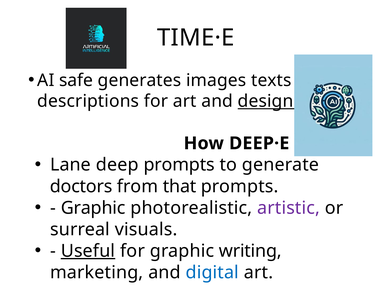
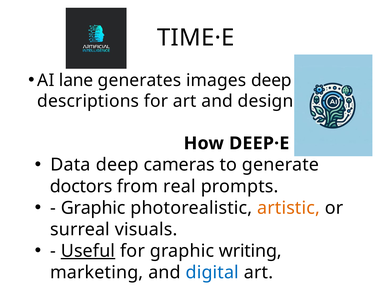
safe: safe -> lane (76, 80)
images texts: texts -> deep (271, 80)
design underline: present -> none (268, 101)
Lane: Lane -> Data (70, 165)
deep prompts: prompts -> cameras (179, 165)
that: that -> real (179, 186)
artistic colour: purple -> orange (289, 208)
